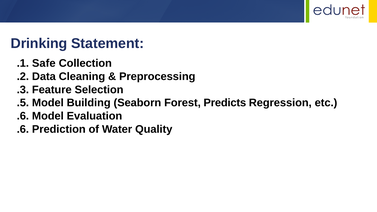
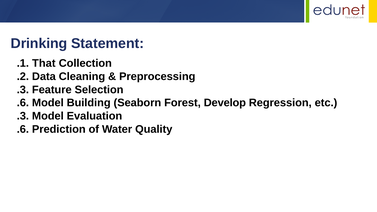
Safe: Safe -> That (44, 63)
.5: .5 -> .6 (23, 103)
Predicts: Predicts -> Develop (225, 103)
.6: .6 -> .3 (23, 116)
